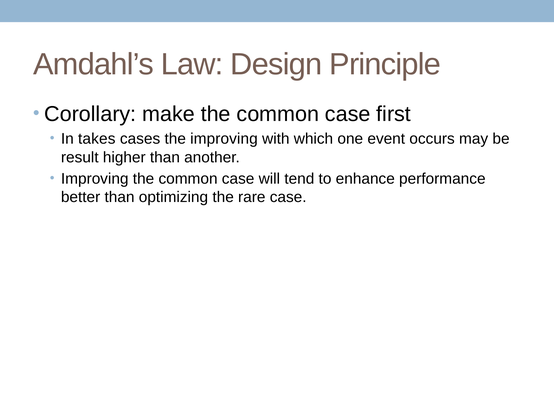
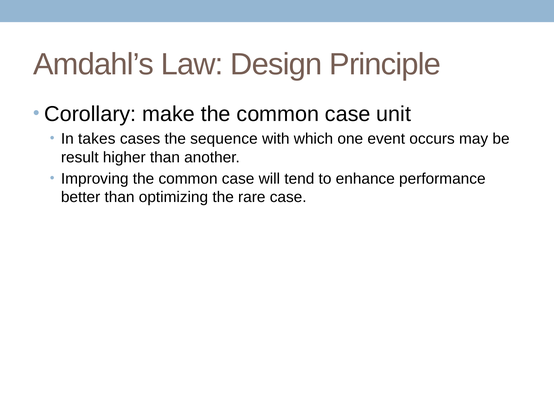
first: first -> unit (394, 114)
the improving: improving -> sequence (224, 139)
